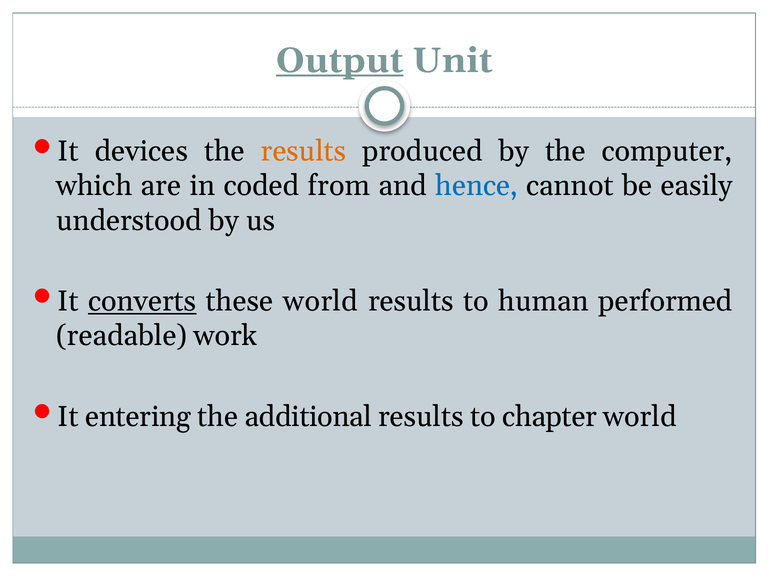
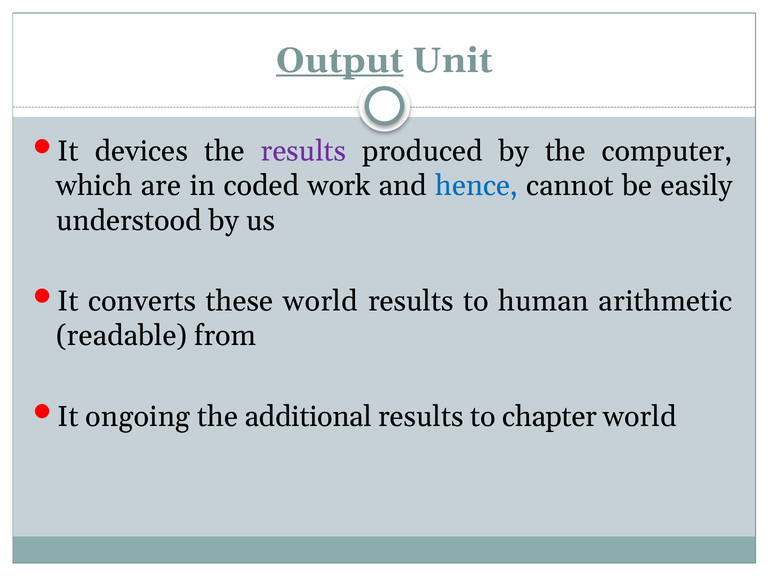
results colour: orange -> purple (303, 152)
from: from -> work (339, 186)
converts underline: present -> none (142, 302)
performed: performed -> arithmetic (665, 302)
work: work -> from (225, 336)
entering: entering -> ongoing (138, 417)
